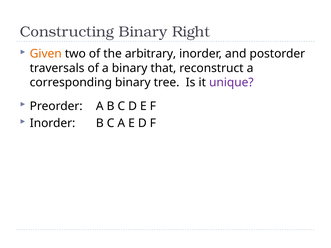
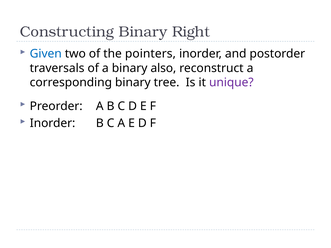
Given colour: orange -> blue (46, 54)
arbitrary: arbitrary -> pointers (150, 54)
that: that -> also (163, 68)
